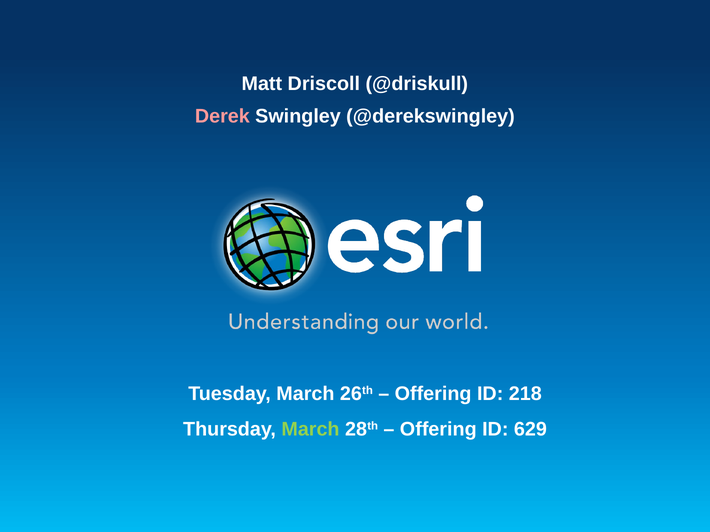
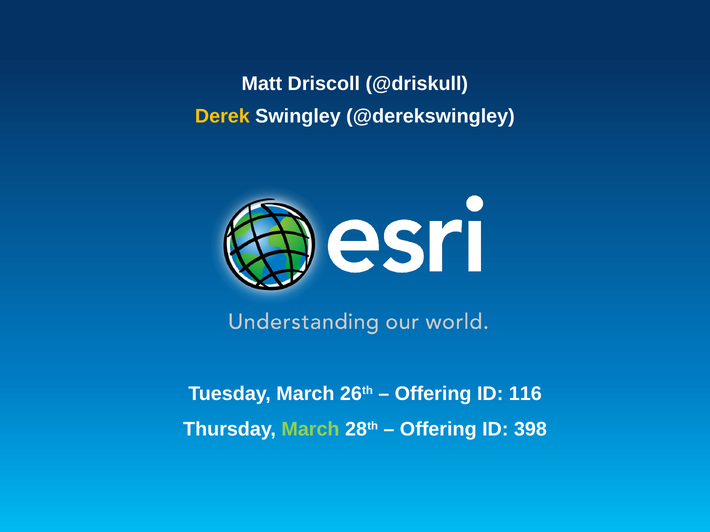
Derek colour: pink -> yellow (222, 116)
218: 218 -> 116 (525, 394)
629: 629 -> 398 (530, 429)
